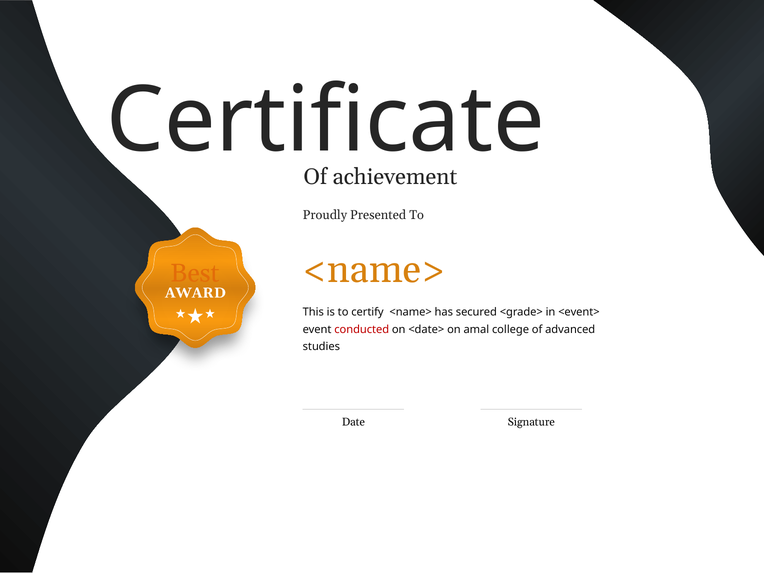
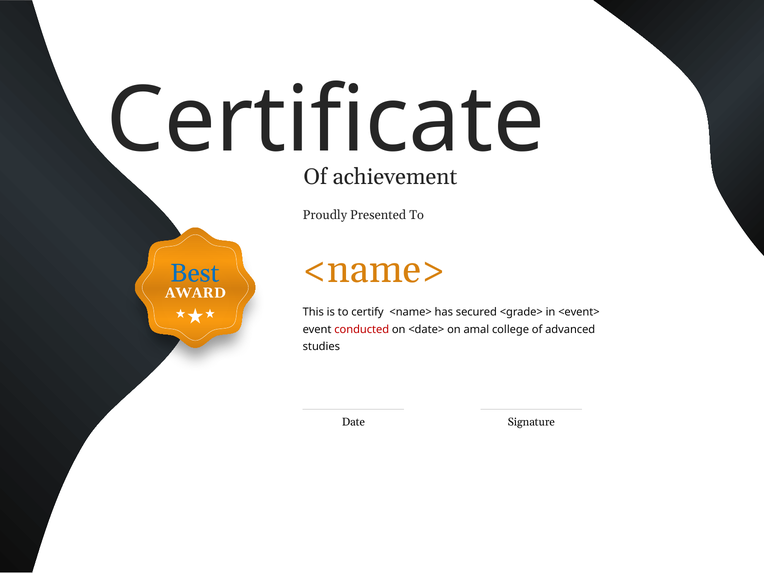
Best colour: orange -> blue (195, 273)
